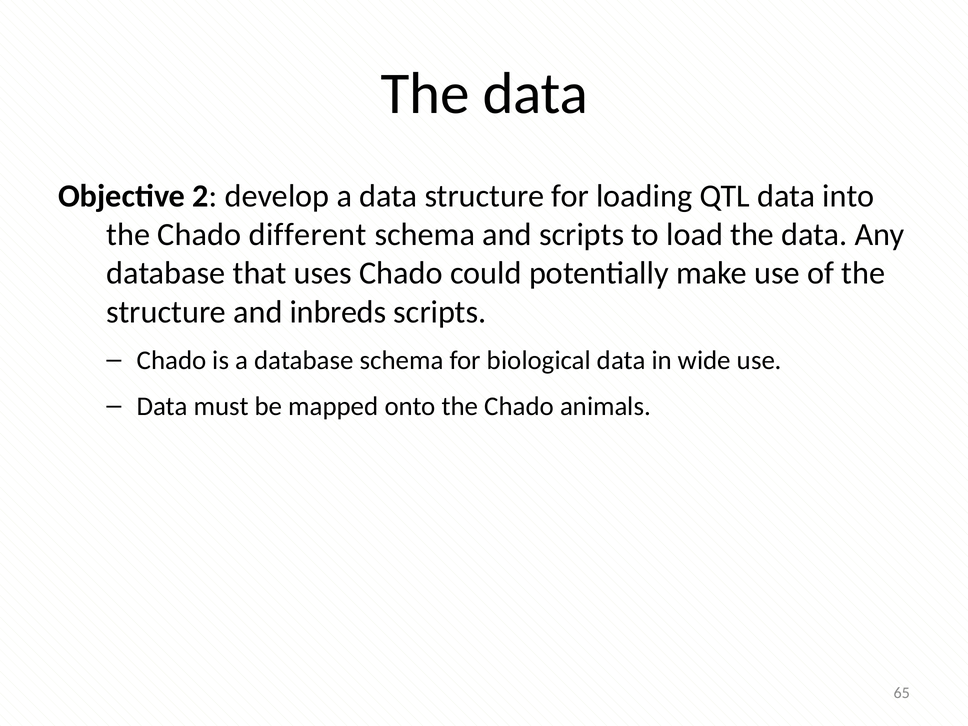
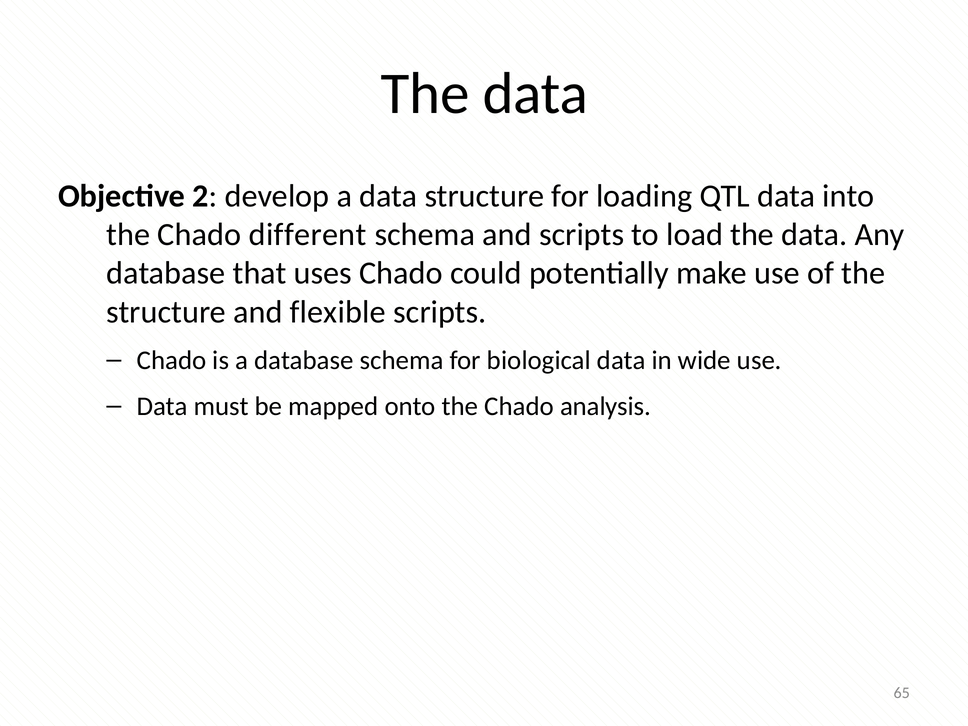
inbreds: inbreds -> flexible (338, 312)
animals: animals -> analysis (606, 406)
